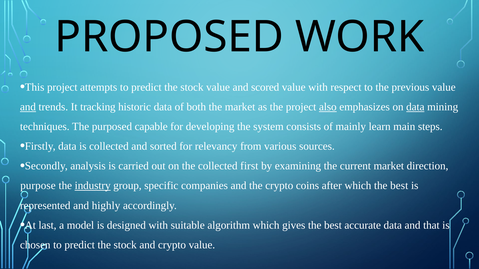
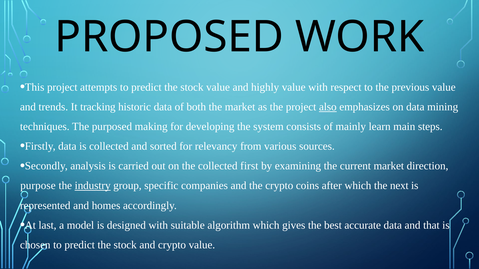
scored: scored -> highly (265, 87)
and underline: present -> none (28, 107)
data underline: present -> none (415, 107)
capable: capable -> making (151, 127)
which the best: best -> next (399, 186)
highly: highly -> homes (106, 206)
